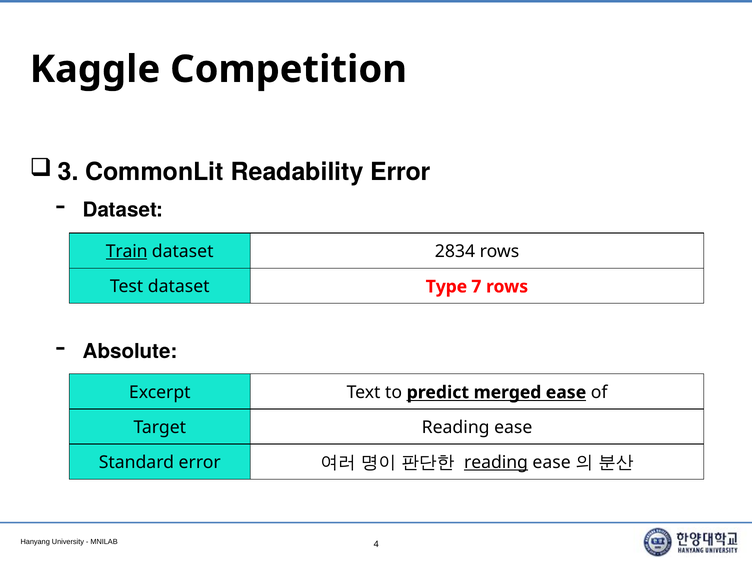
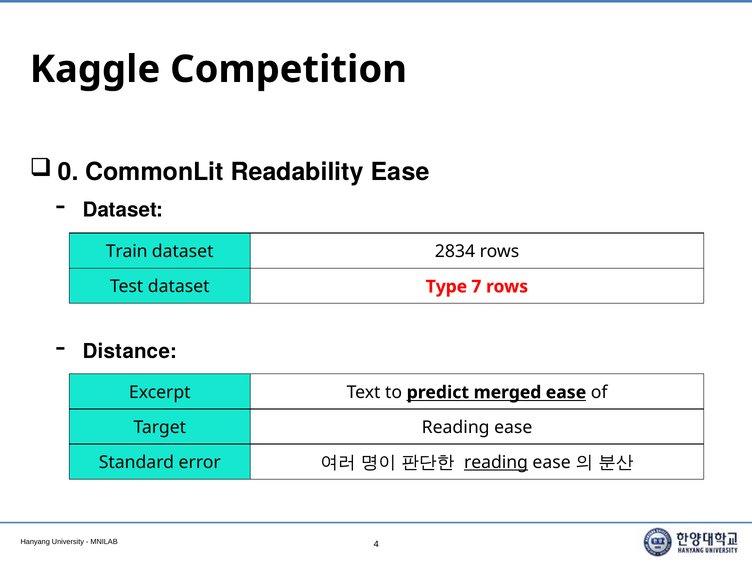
3: 3 -> 0 (68, 172)
Readability Error: Error -> Ease (400, 172)
Train underline: present -> none (127, 252)
Absolute: Absolute -> Distance (130, 352)
